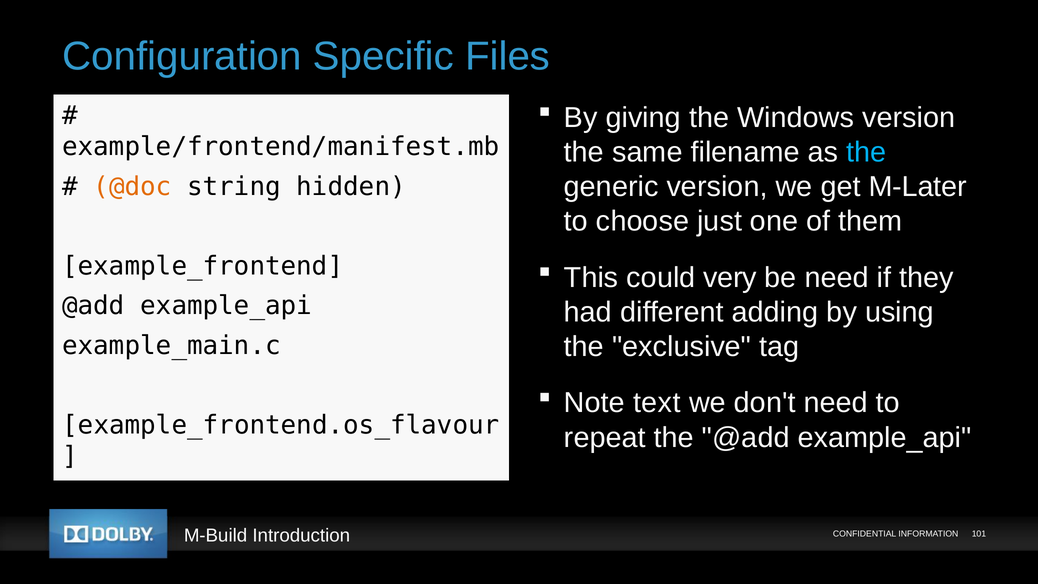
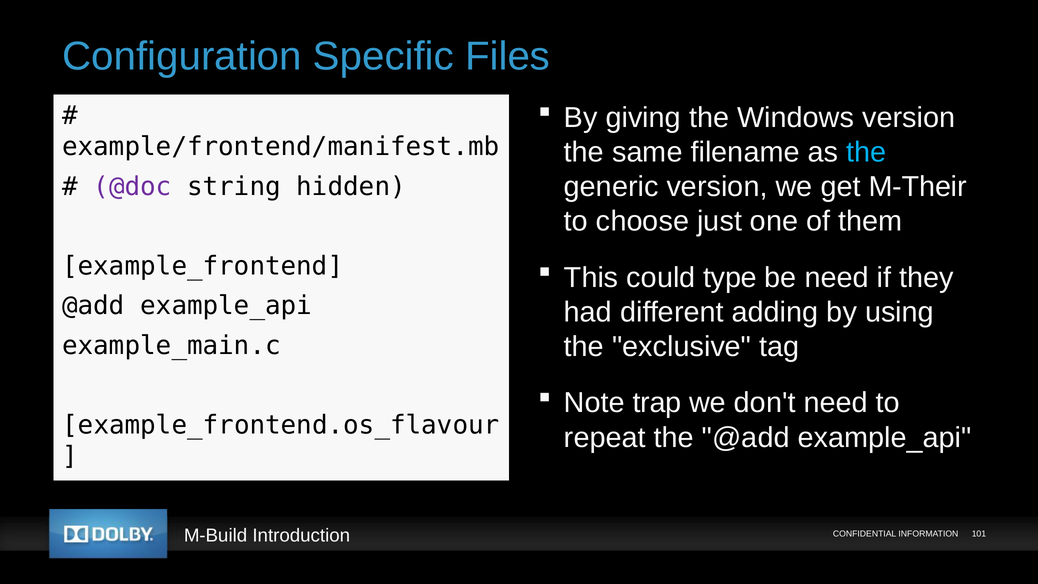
M-Later: M-Later -> M-Their (918, 187)
@doc colour: orange -> purple (132, 187)
very: very -> type (730, 278)
text: text -> trap (657, 403)
